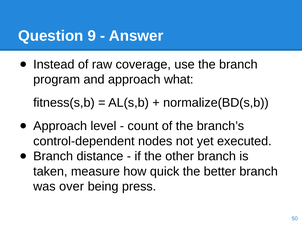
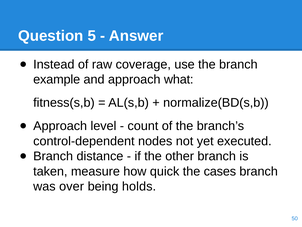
9: 9 -> 5 (92, 36)
program: program -> example (57, 79)
better: better -> cases (220, 171)
press: press -> holds (139, 186)
